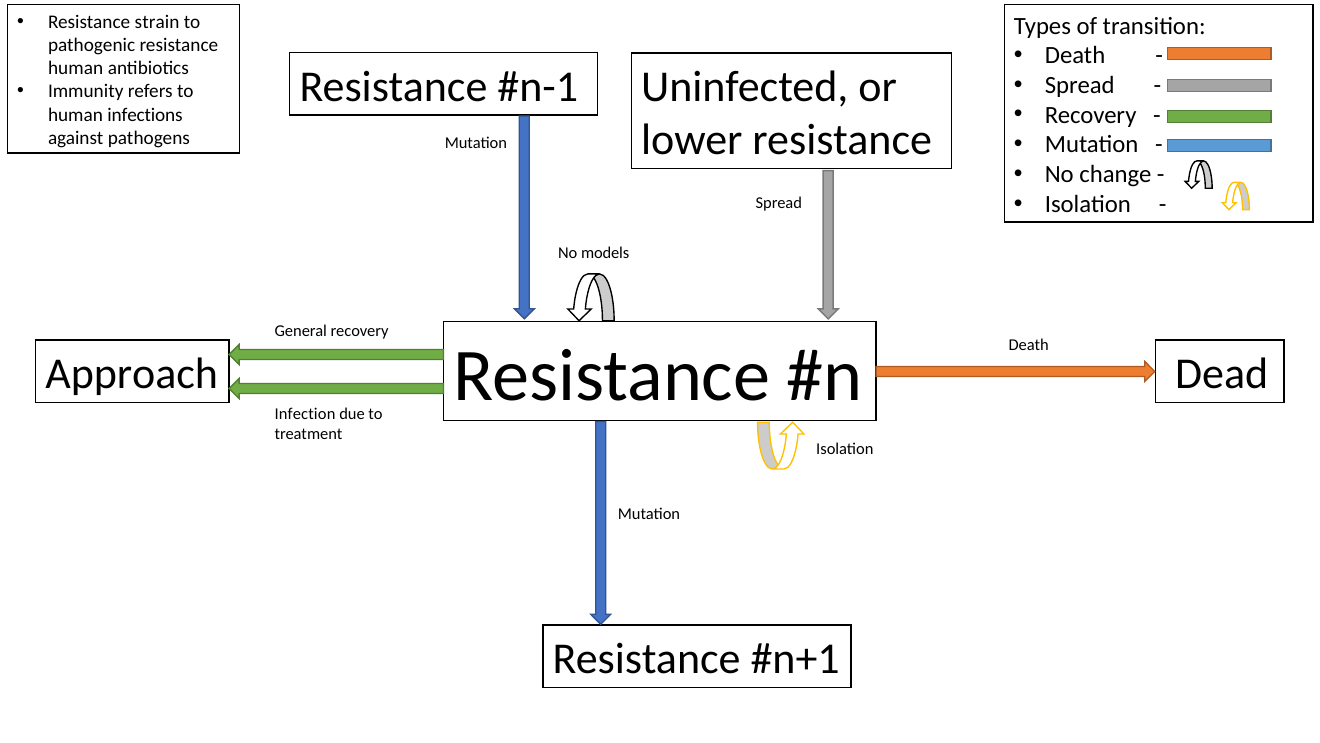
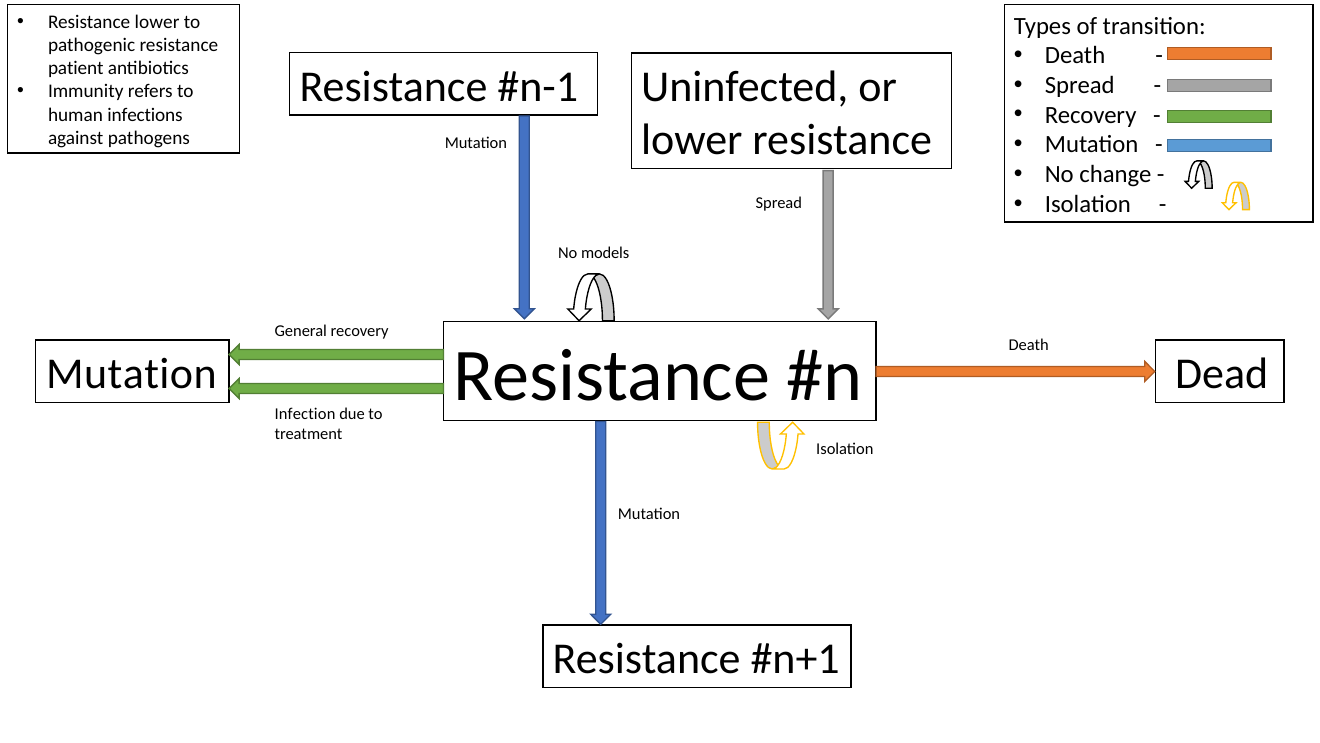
Resistance strain: strain -> lower (157, 22)
human: human -> patient (76, 68)
Approach: Approach -> Mutation (131, 374)
